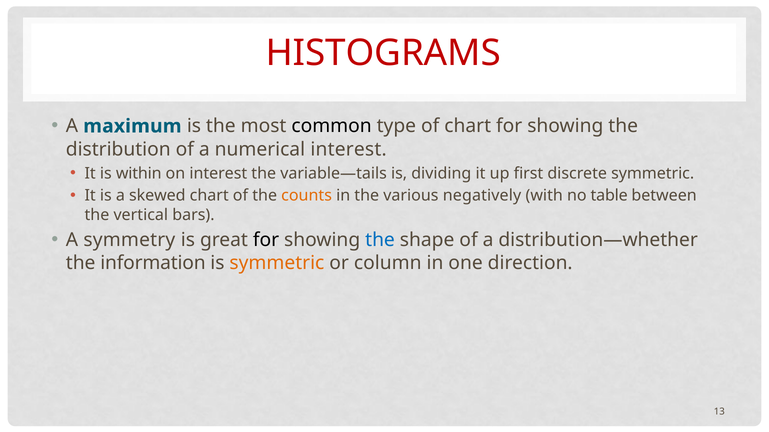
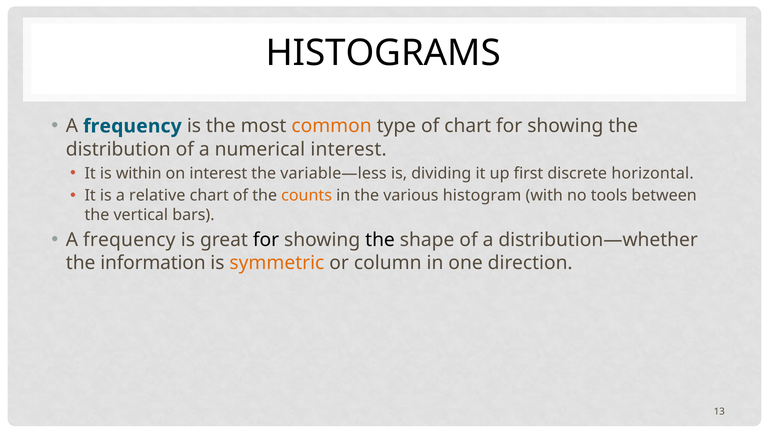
HISTOGRAMS colour: red -> black (383, 53)
maximum: maximum -> frequency (132, 126)
common colour: black -> orange (332, 126)
variable—tails: variable—tails -> variable—less (333, 174)
discrete symmetric: symmetric -> horizontal (653, 174)
skewed: skewed -> relative (157, 196)
negatively: negatively -> histogram (482, 196)
table: table -> tools (609, 196)
symmetry: symmetry -> frequency (129, 240)
the colour: blue -> black (380, 240)
